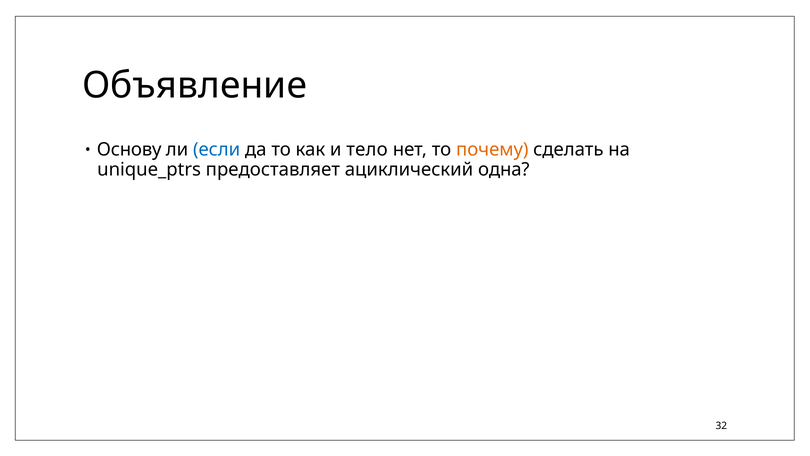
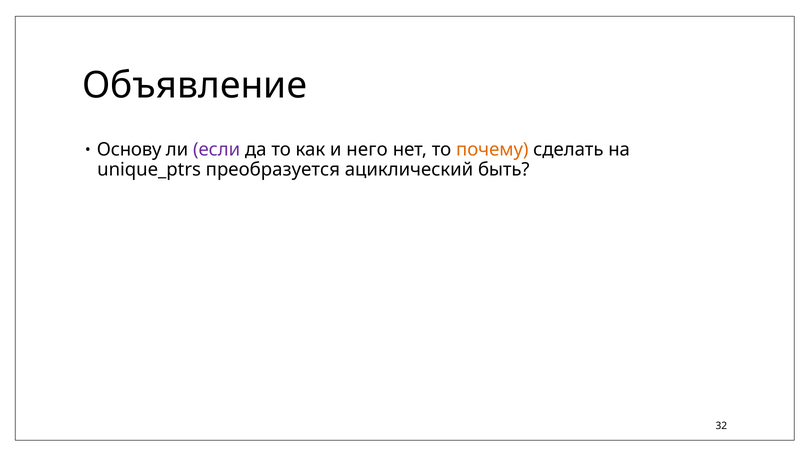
если colour: blue -> purple (217, 150)
тело: тело -> него (367, 150)
предоставляет: предоставляет -> преобразуется (273, 170)
одна: одна -> быть (504, 170)
